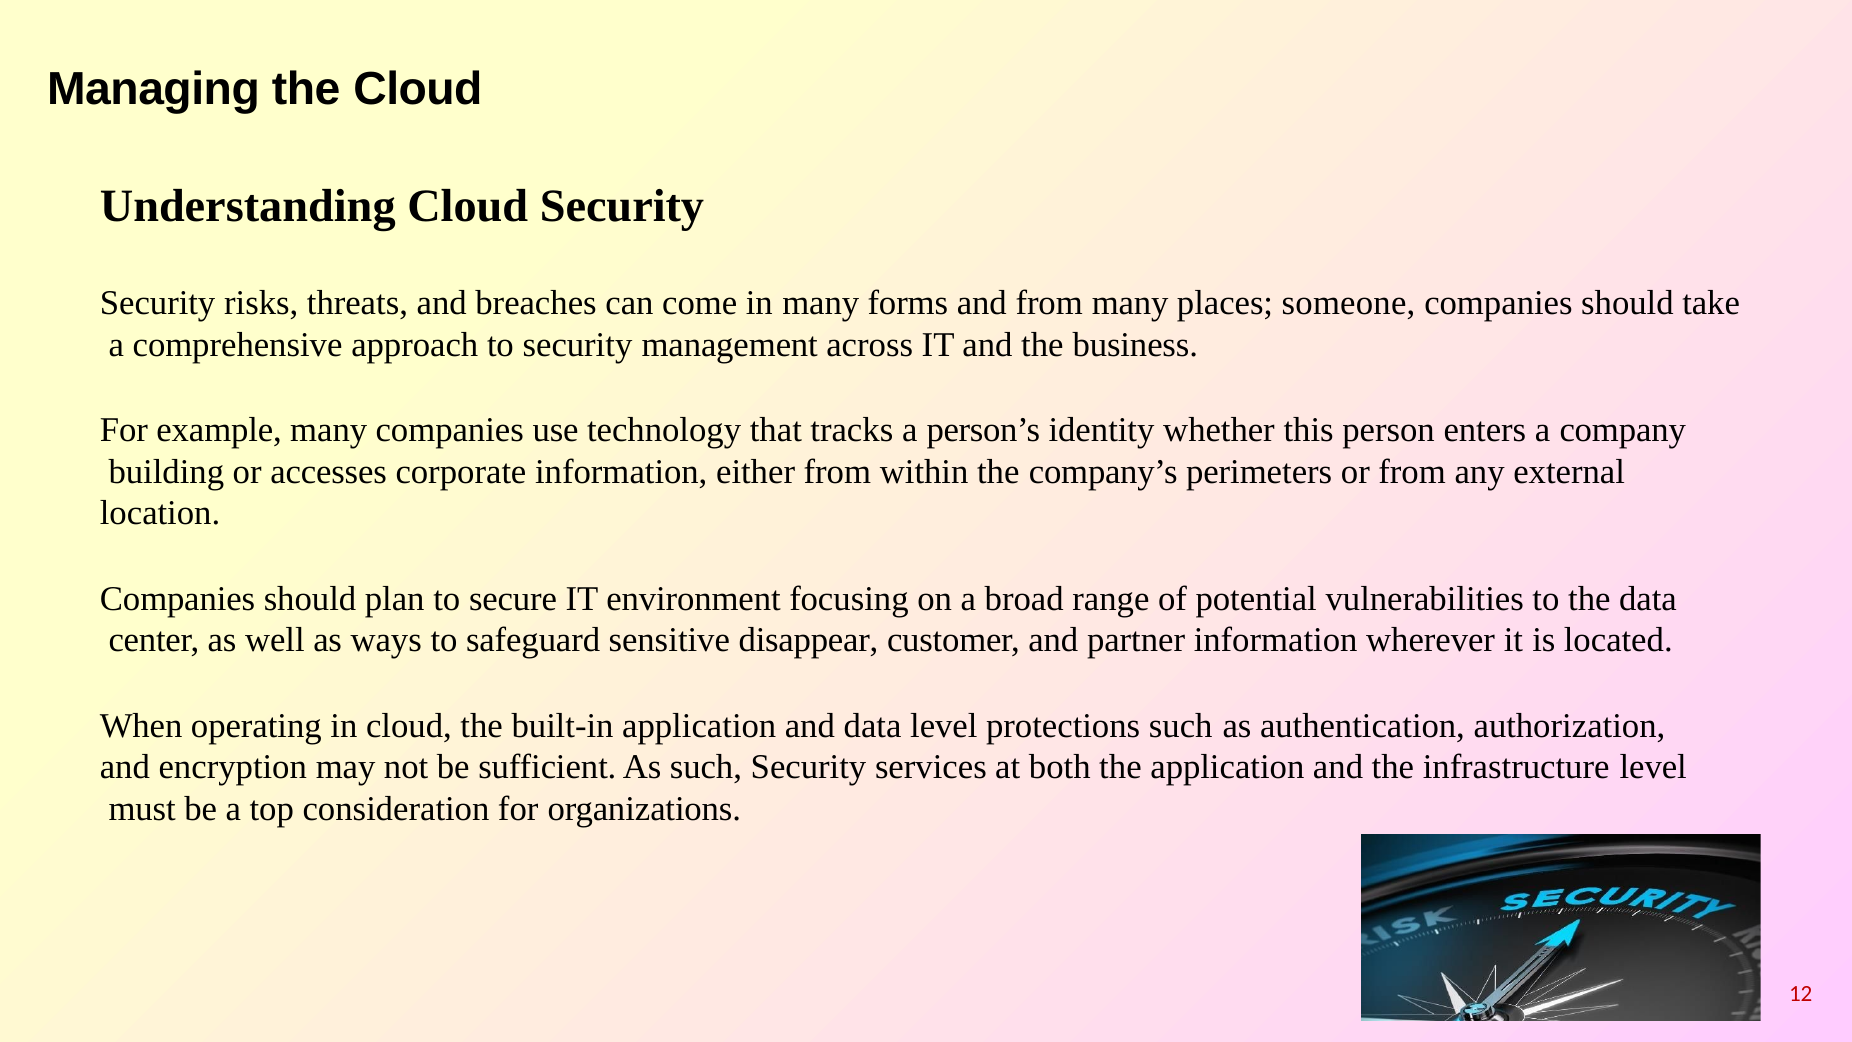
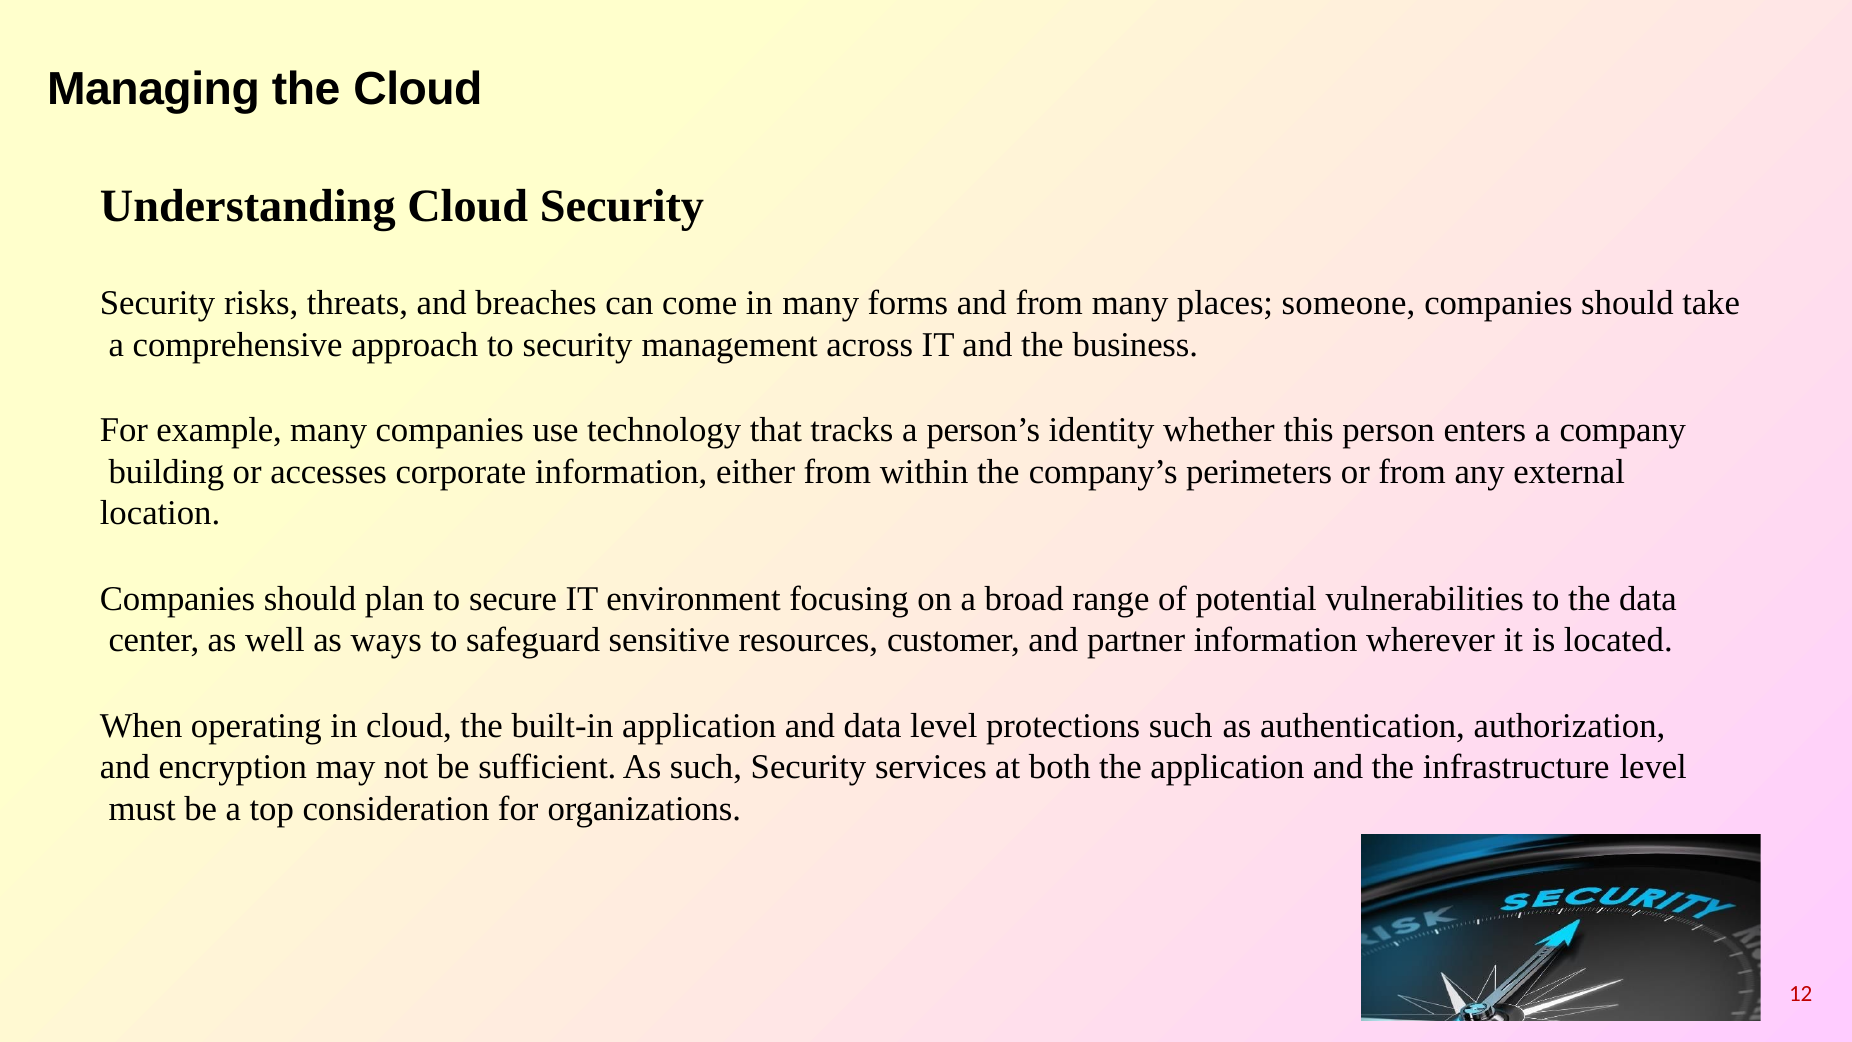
disappear: disappear -> resources (808, 640)
